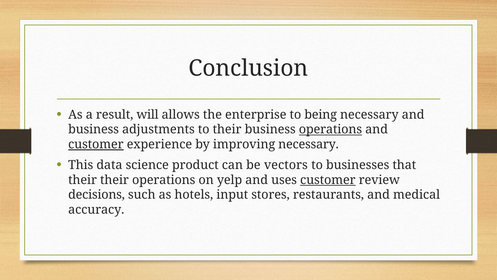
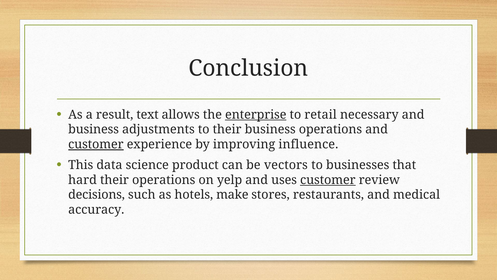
will: will -> text (148, 114)
enterprise underline: none -> present (256, 114)
being: being -> retail (321, 114)
operations underline: present -> none (330, 129)
improving necessary: necessary -> influence (308, 144)
their: their -> hard (82, 180)
input: input -> make (232, 195)
